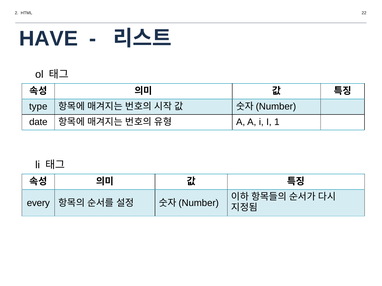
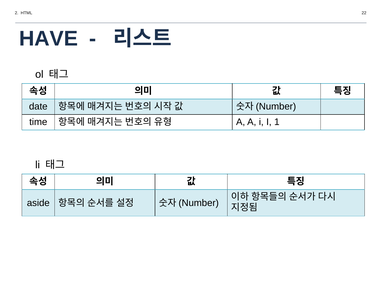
type: type -> date (38, 107)
date: date -> time (38, 122)
every: every -> aside (38, 203)
